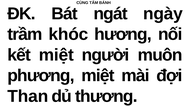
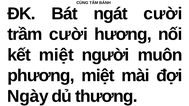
ngát ngày: ngày -> cười (163, 14)
trầm khóc: khóc -> cười (68, 34)
Than: Than -> Ngày (28, 96)
